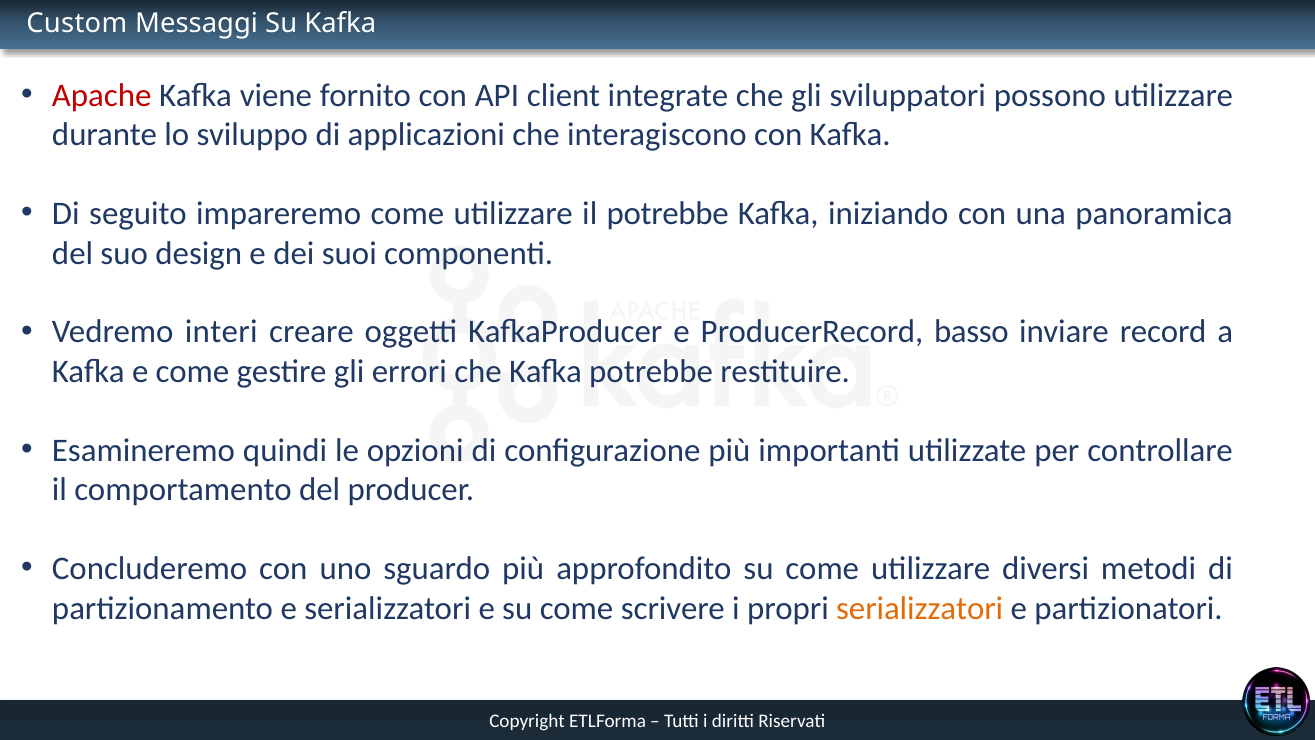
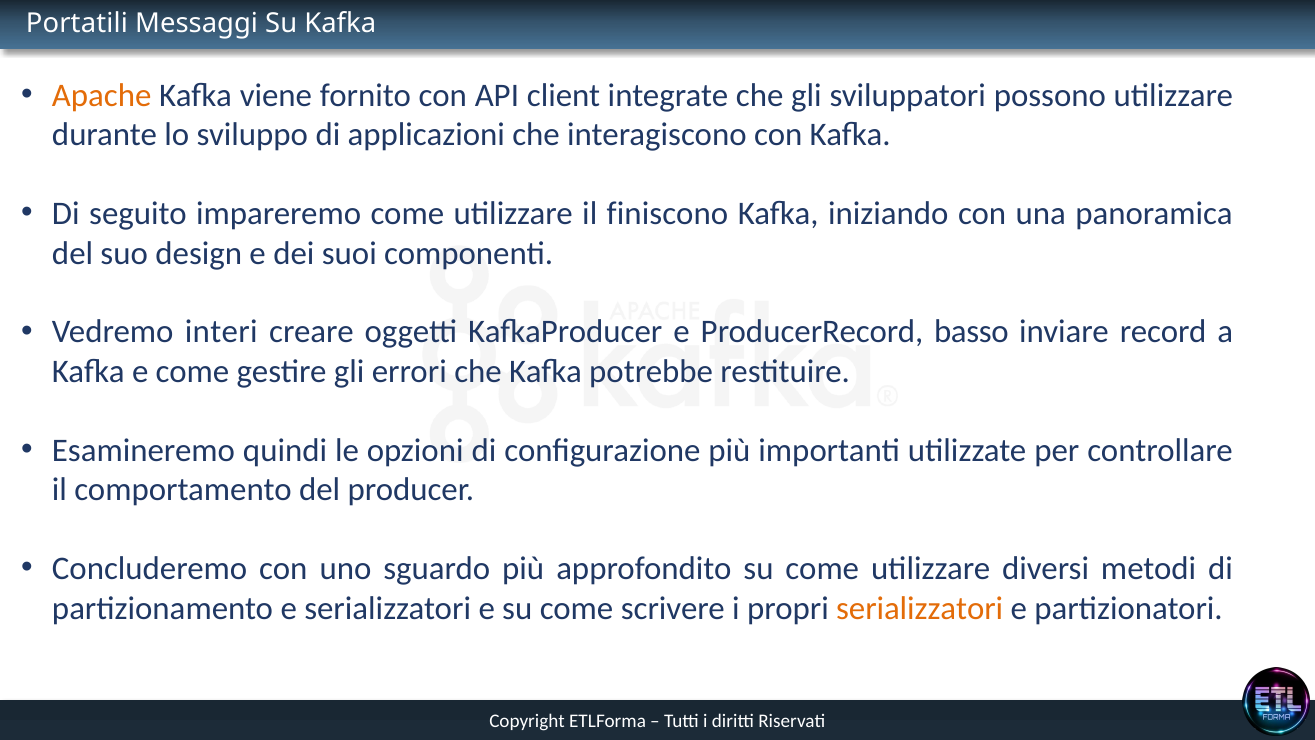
Custom: Custom -> Portatili (77, 24)
Apache colour: red -> orange (102, 95)
il potrebbe: potrebbe -> finiscono (668, 214)
